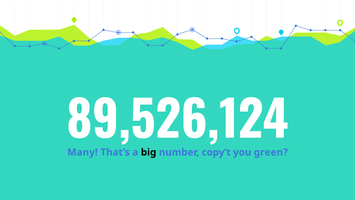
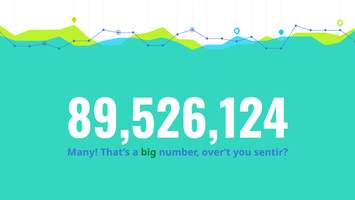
big colour: black -> green (149, 152)
copy’t: copy’t -> over’t (216, 152)
green: green -> sentir (271, 152)
